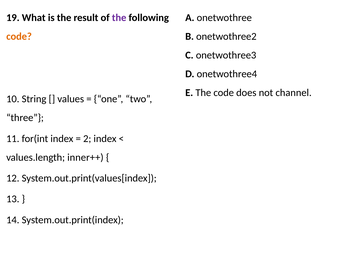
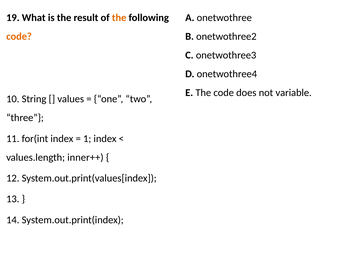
the colour: purple -> orange (119, 18)
channel: channel -> variable (294, 93)
2: 2 -> 1 (87, 138)
